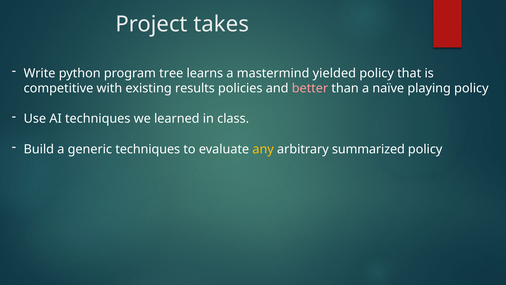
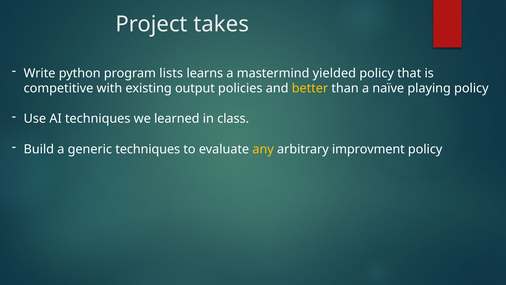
tree: tree -> lists (171, 73)
results: results -> output (195, 88)
better colour: pink -> yellow (310, 88)
summarized: summarized -> improvment (368, 149)
